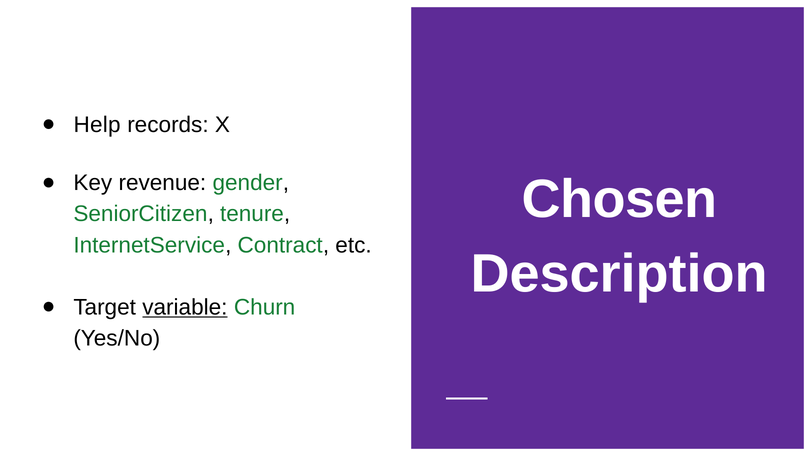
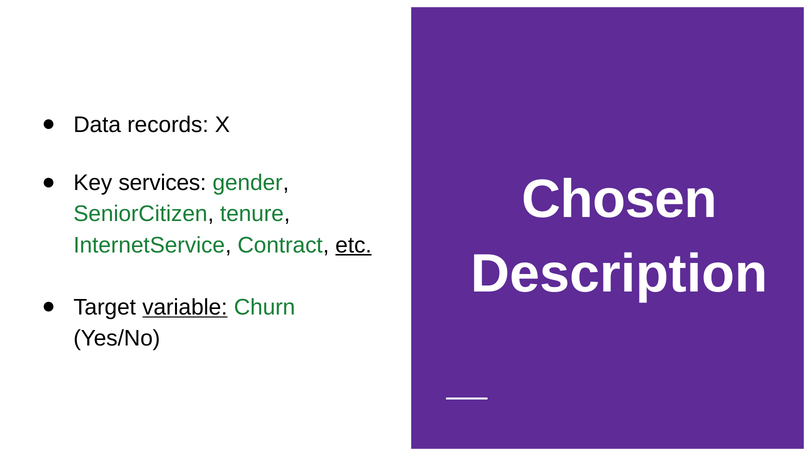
Help: Help -> Data (97, 125)
revenue: revenue -> services (162, 183)
etc underline: none -> present (354, 245)
